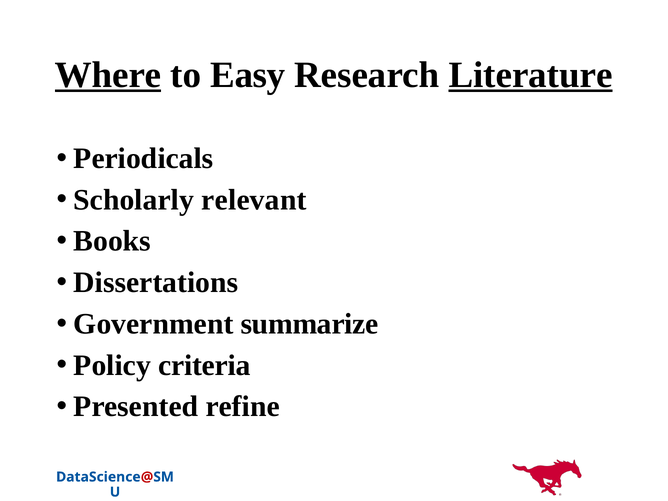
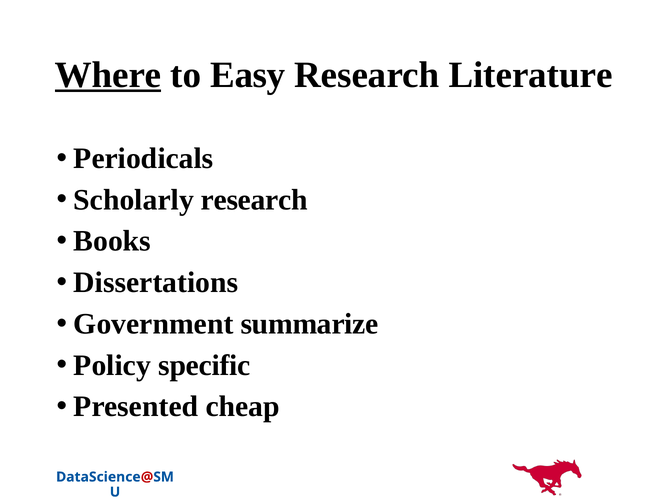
Literature underline: present -> none (531, 75)
Scholarly relevant: relevant -> research (254, 200)
criteria: criteria -> specific (204, 365)
refine: refine -> cheap (243, 407)
